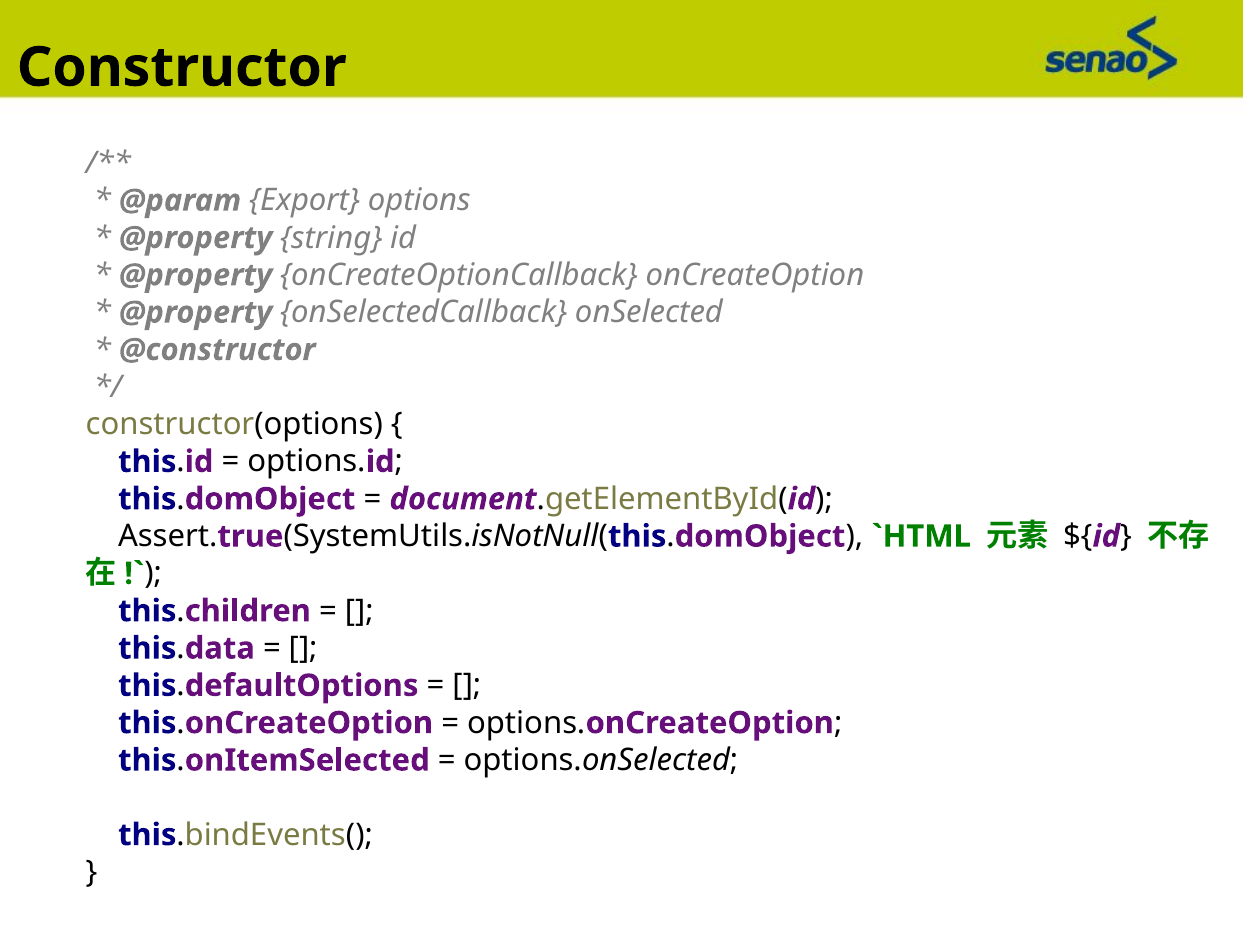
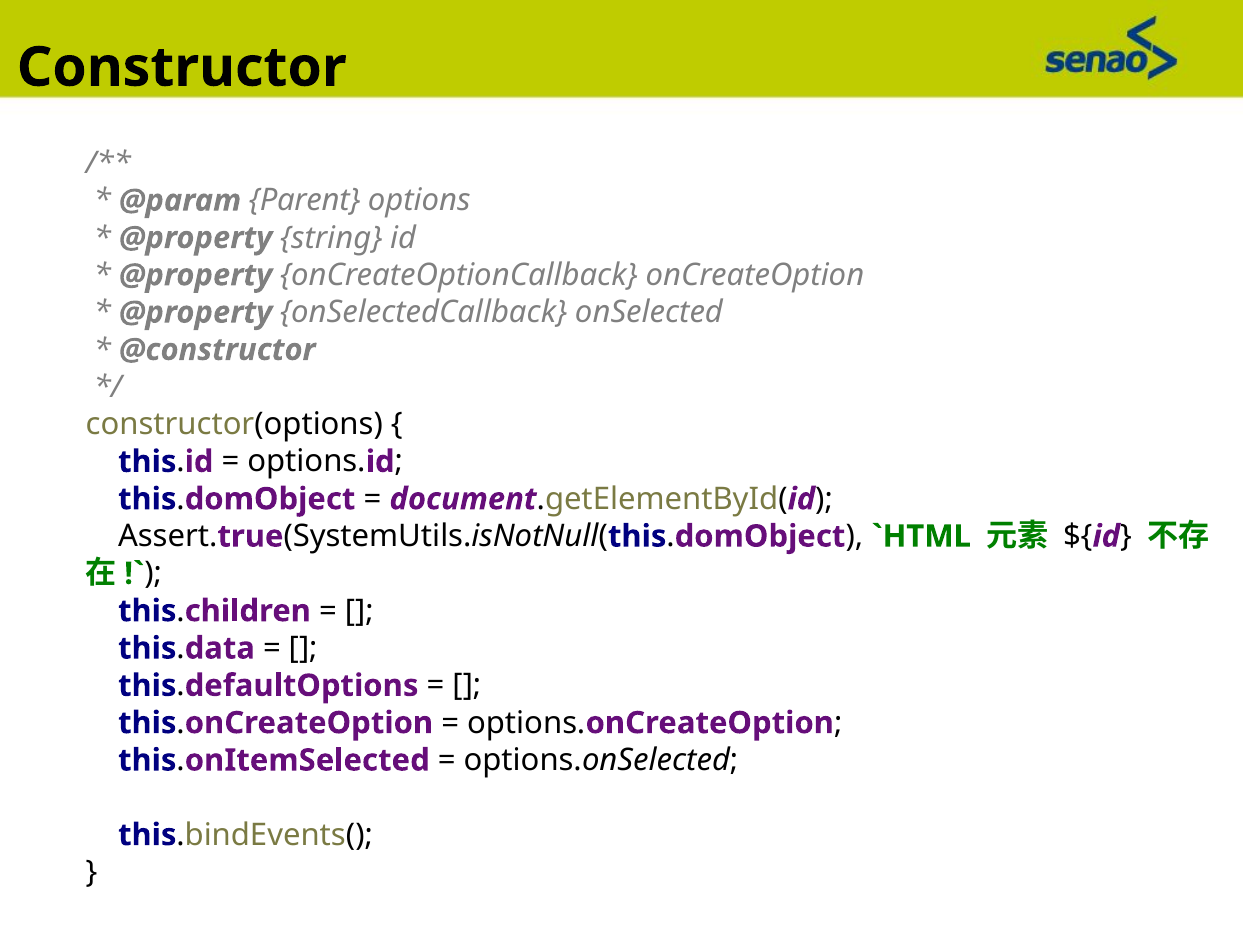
Export: Export -> Parent (305, 200)
